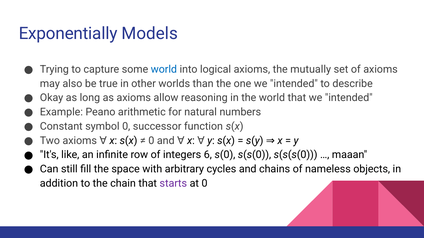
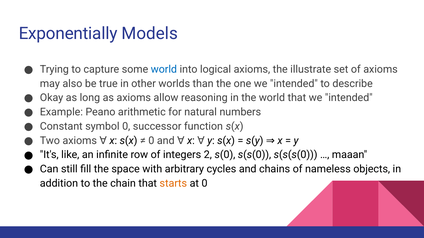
mutually: mutually -> illustrate (311, 69)
6: 6 -> 2 (208, 155)
starts colour: purple -> orange (173, 184)
